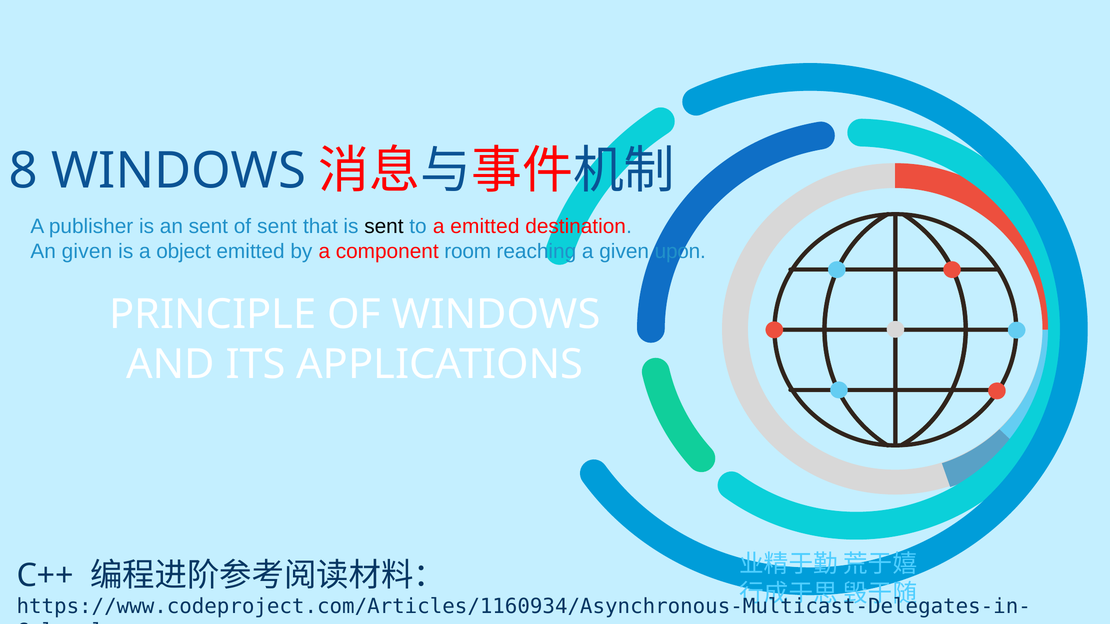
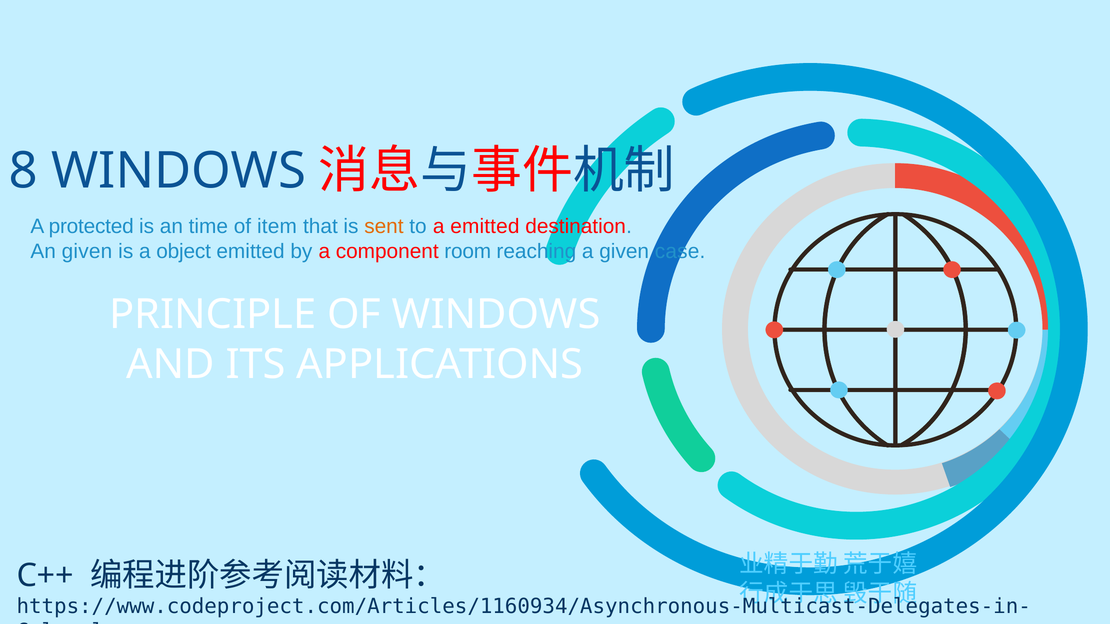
publisher: publisher -> protected (91, 227)
an sent: sent -> time (208, 227)
of sent: sent -> item (277, 227)
sent colour: black -> orange (384, 227)
upon: upon -> case (680, 252)
